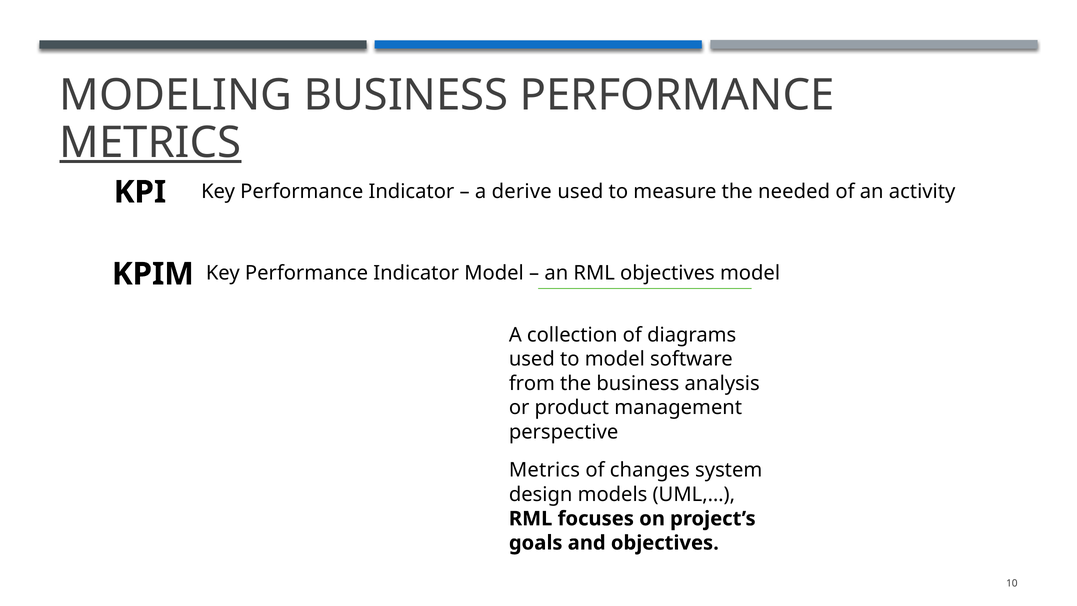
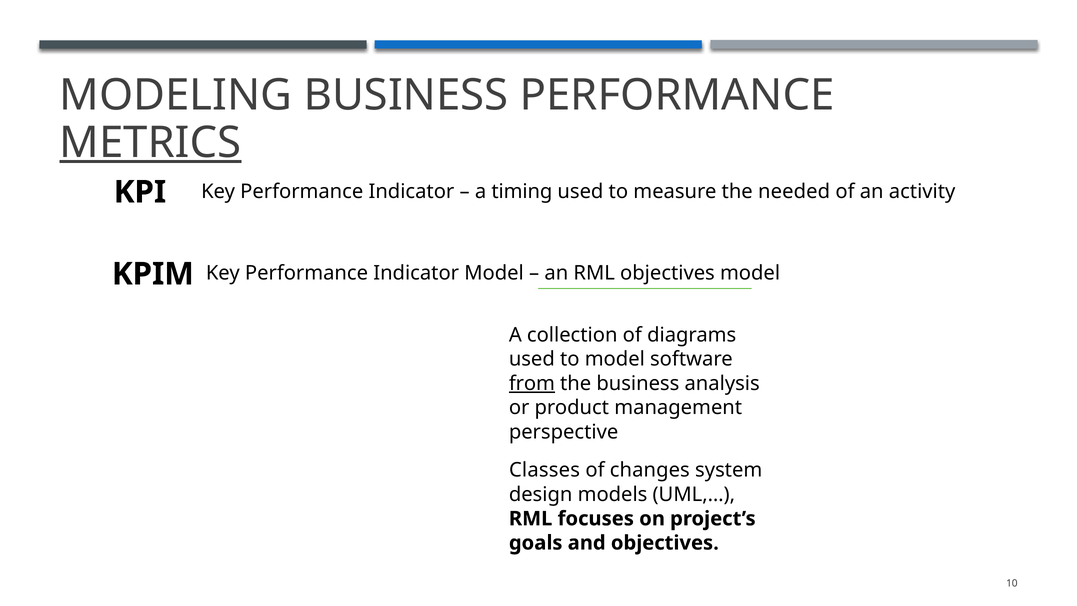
derive: derive -> timing (522, 191)
from underline: none -> present (532, 383)
Metrics: Metrics -> Classes (544, 470)
